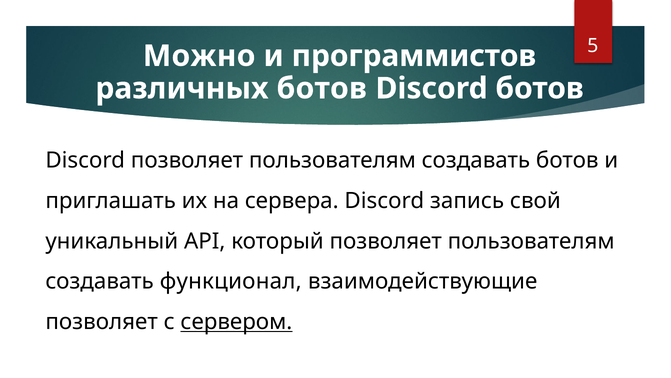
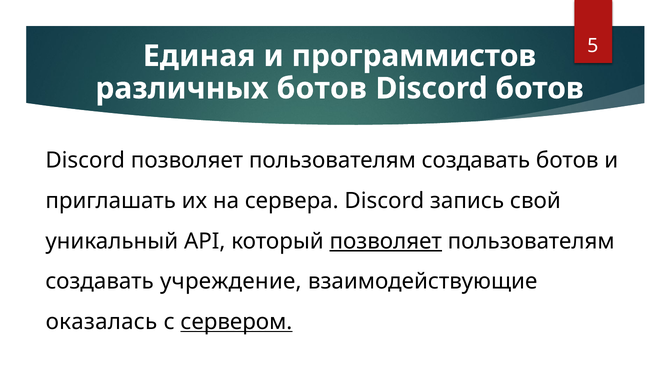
Можно: Можно -> Единая (199, 56)
позволяет underline: none -> present (386, 241)
функционал: функционал -> учреждение (231, 281)
позволяет: позволяет -> оказалась (101, 321)
